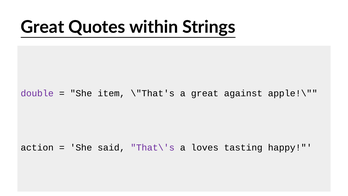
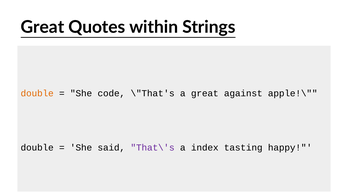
double colour: purple -> orange (37, 93)
item: item -> code (111, 93)
action: action -> double (37, 148)
loves: loves -> index (205, 148)
